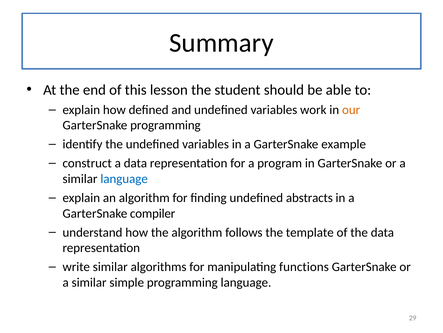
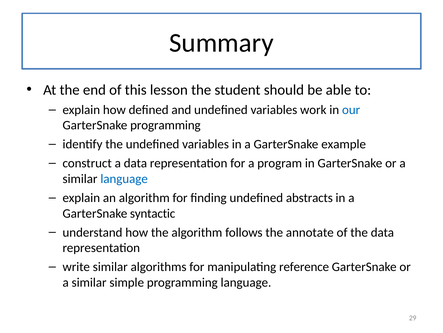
our colour: orange -> blue (351, 110)
compiler: compiler -> syntactic (153, 213)
template: template -> annotate (310, 232)
functions: functions -> reference (304, 266)
